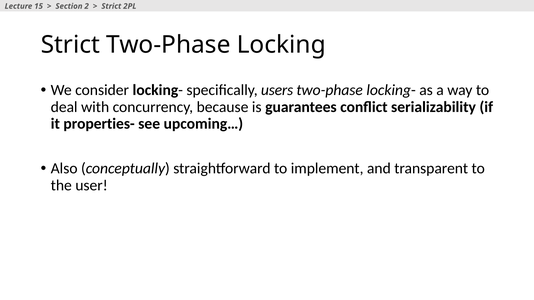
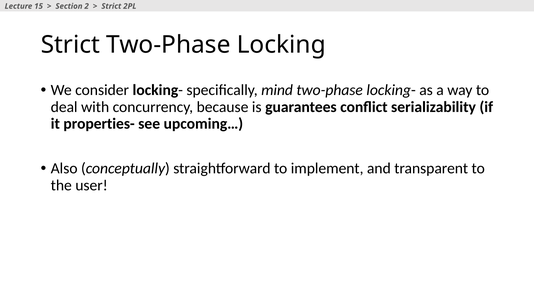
users: users -> mind (277, 90)
